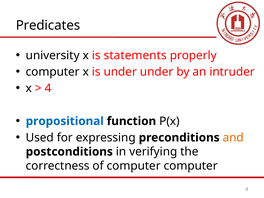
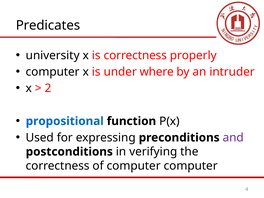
is statements: statements -> correctness (135, 55)
under under: under -> where (157, 72)
4: 4 -> 2 (48, 88)
and colour: orange -> purple (233, 138)
